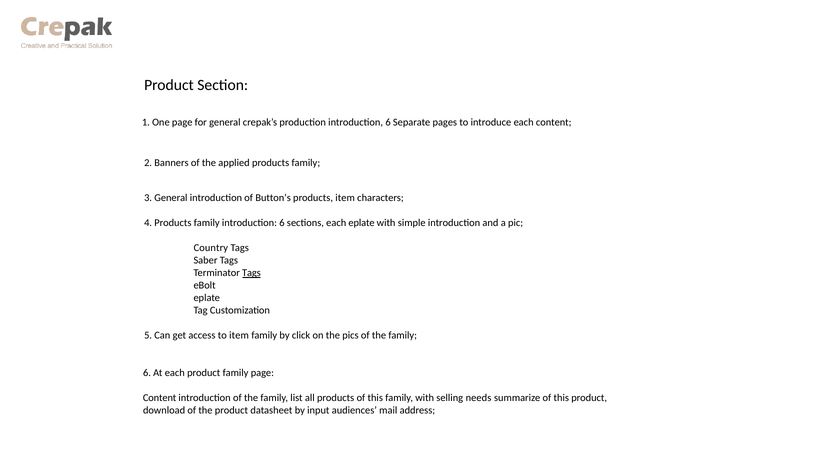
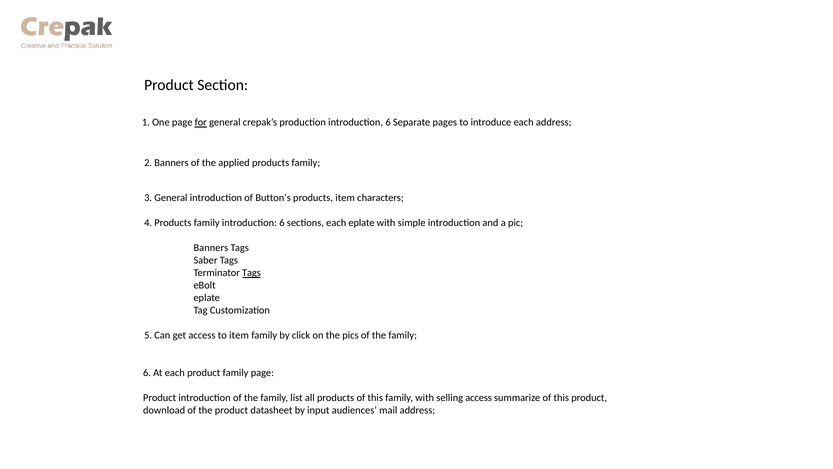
for underline: none -> present (201, 122)
each content: content -> address (554, 122)
Country: Country -> Banners (211, 248)
Content: Content -> Product (160, 397)
selling needs: needs -> access (479, 397)
